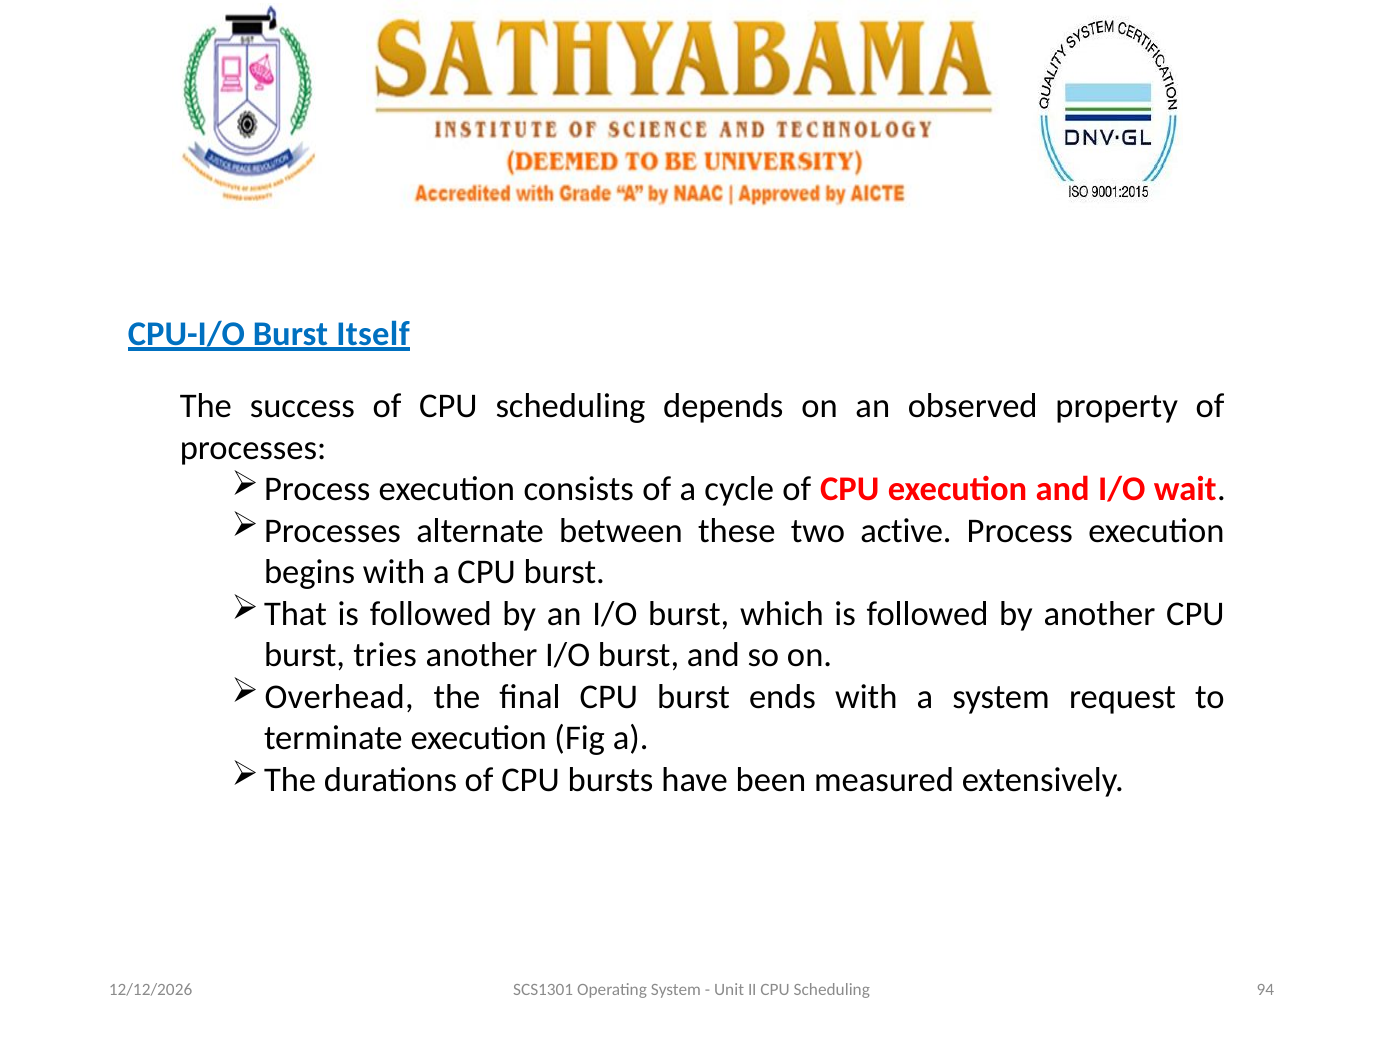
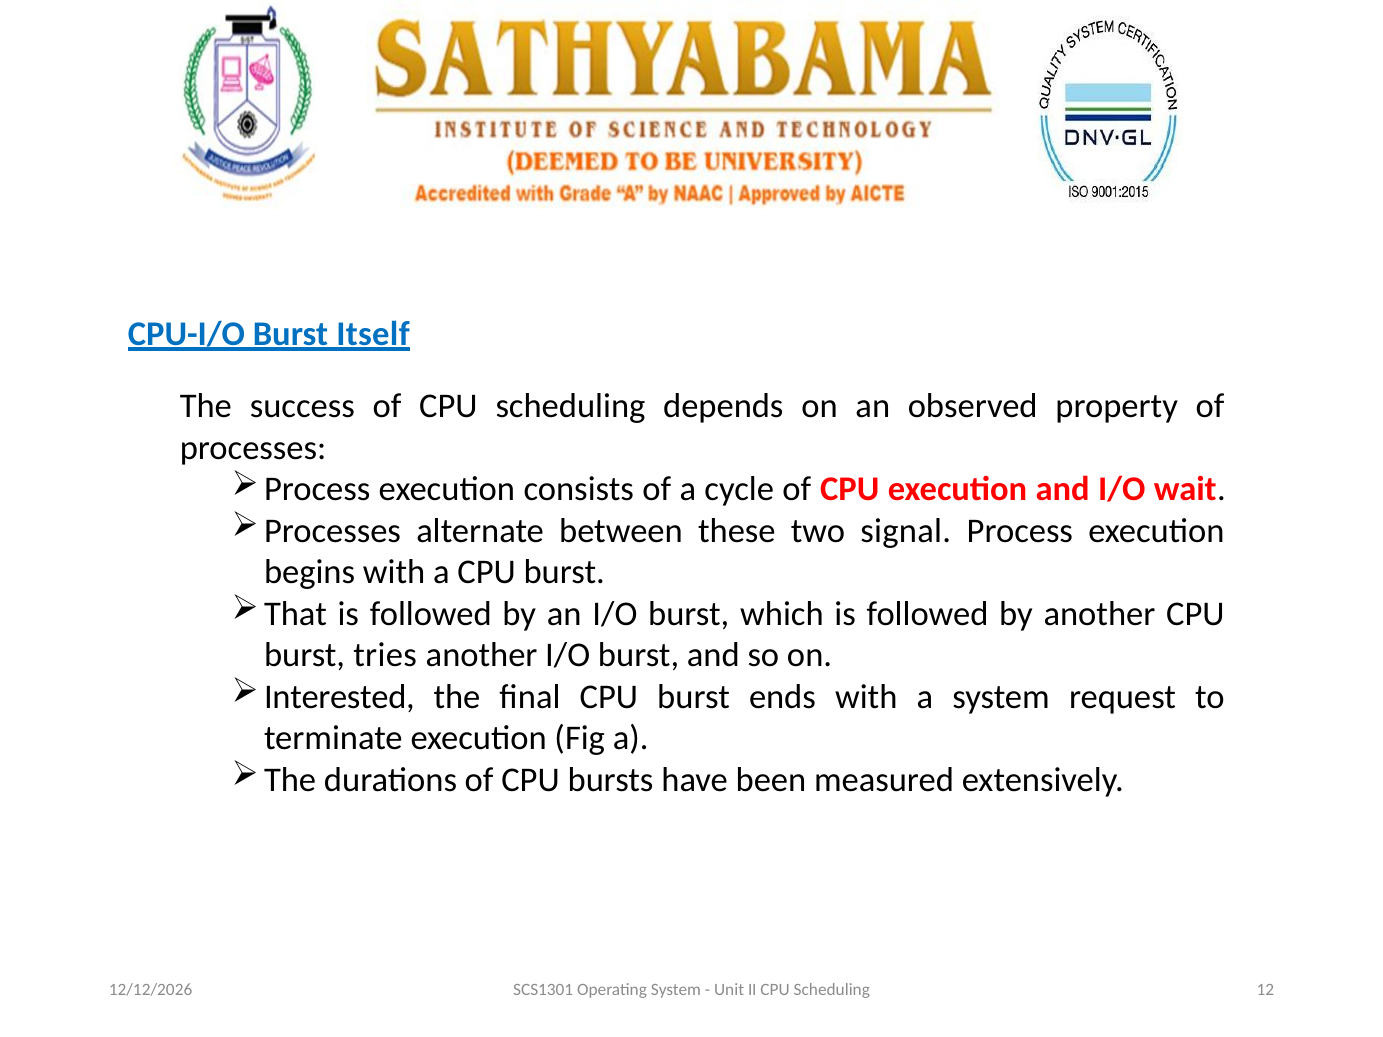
active: active -> signal (906, 531)
Overhead: Overhead -> Interested (339, 697)
94: 94 -> 12 (1265, 990)
